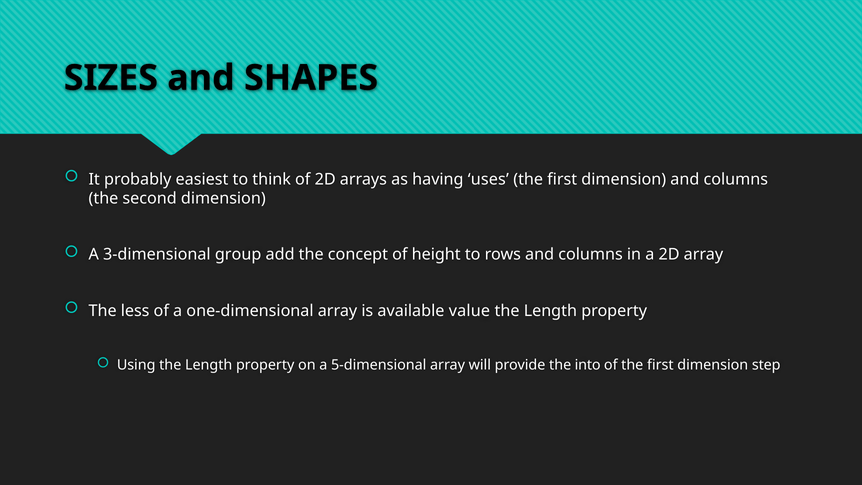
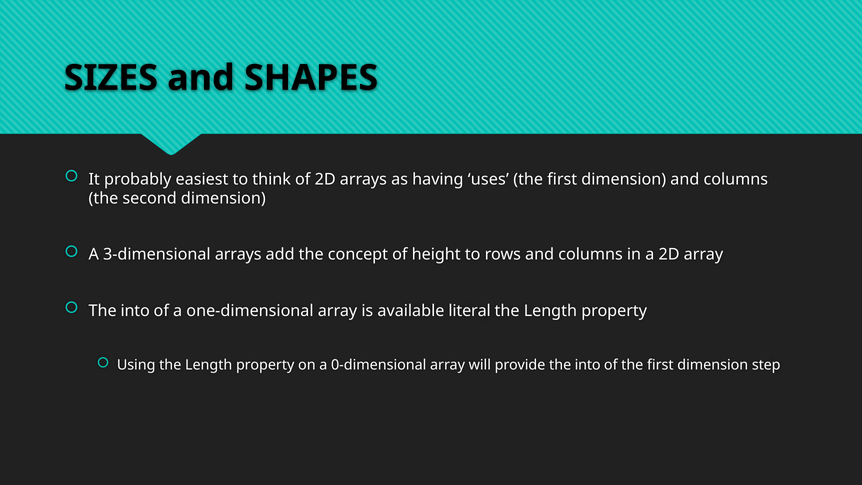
3-dimensional group: group -> arrays (238, 255)
less: less -> into (135, 311)
value: value -> literal (470, 311)
5-dimensional: 5-dimensional -> 0-dimensional (379, 365)
